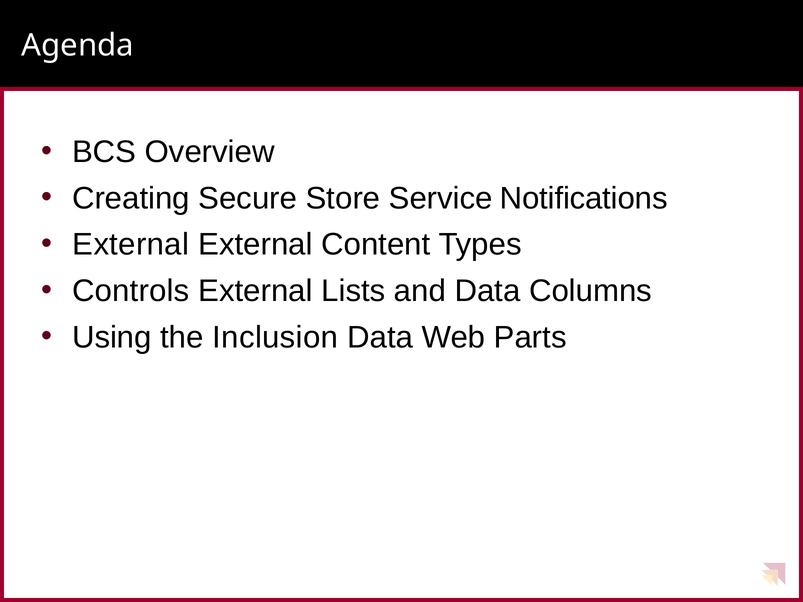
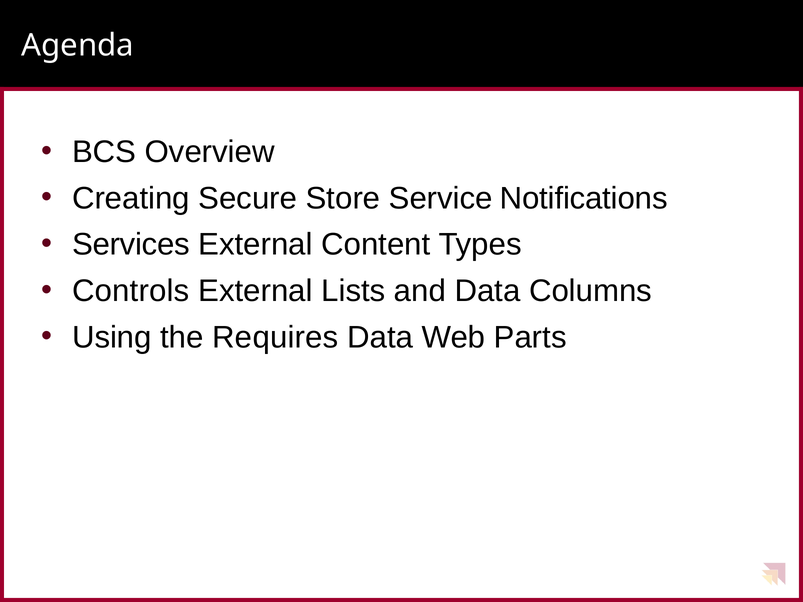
External: External -> Services (131, 245)
Inclusion: Inclusion -> Requires (275, 337)
